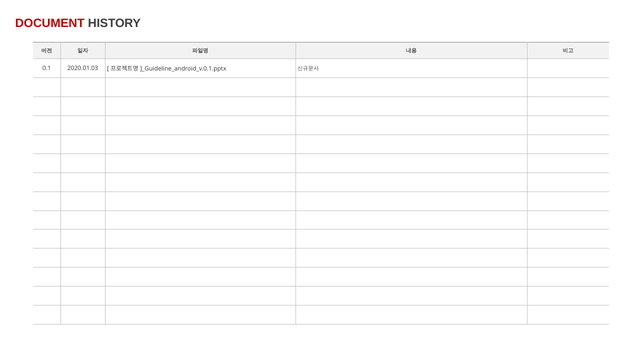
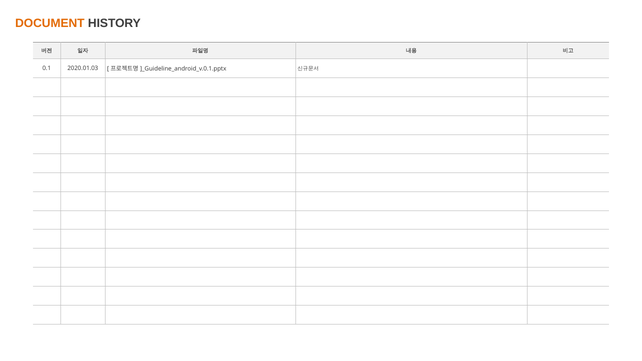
DOCUMENT colour: red -> orange (50, 23)
